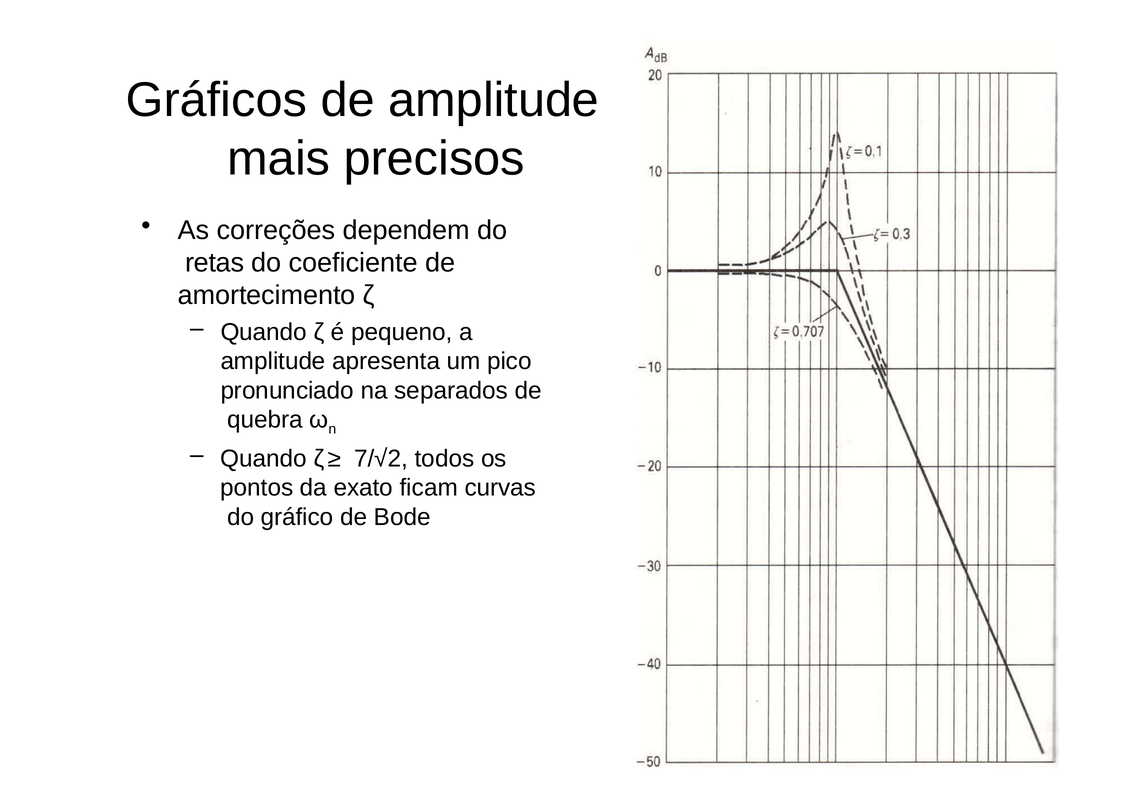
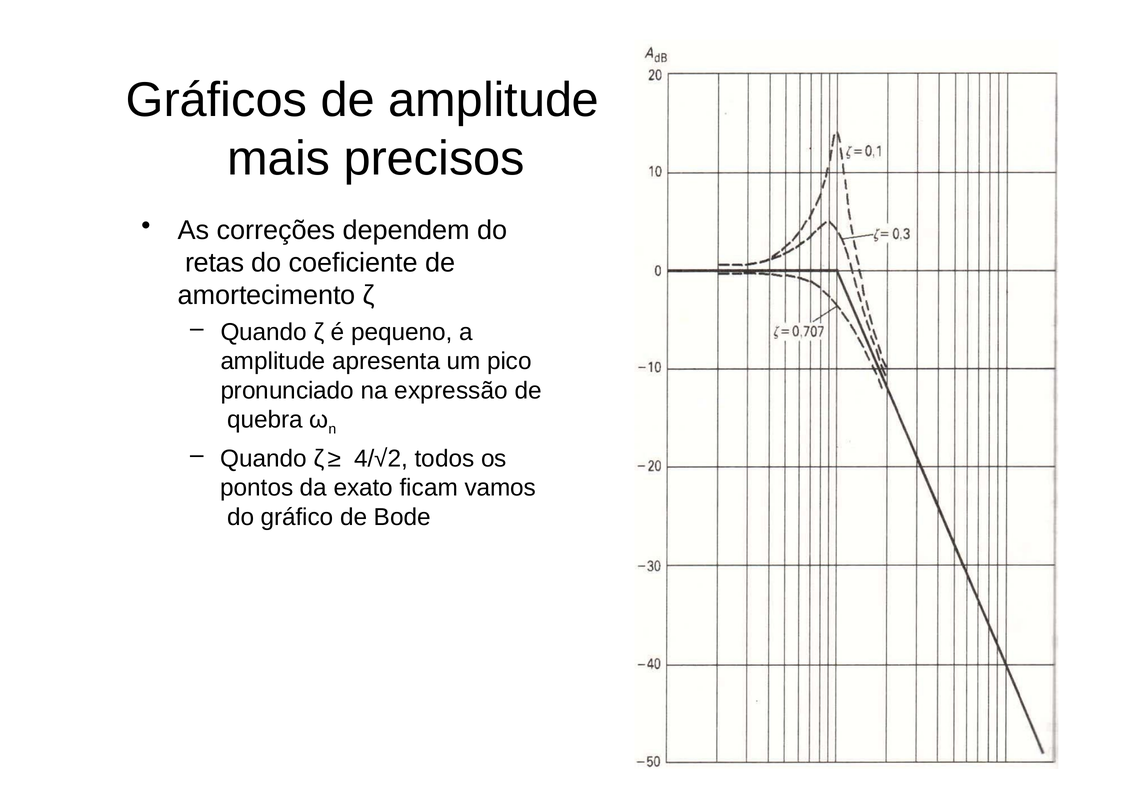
separados: separados -> expressão (451, 391)
7/√2: 7/√2 -> 4/√2 (381, 459)
curvas: curvas -> vamos (500, 488)
